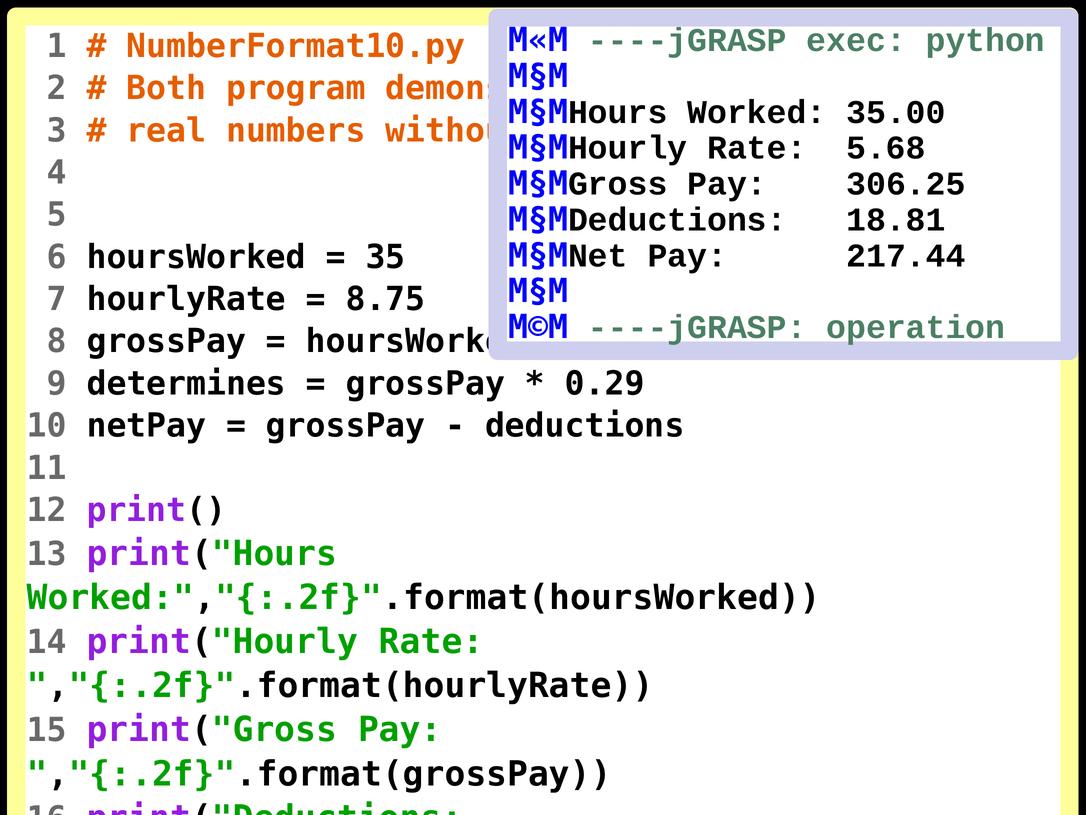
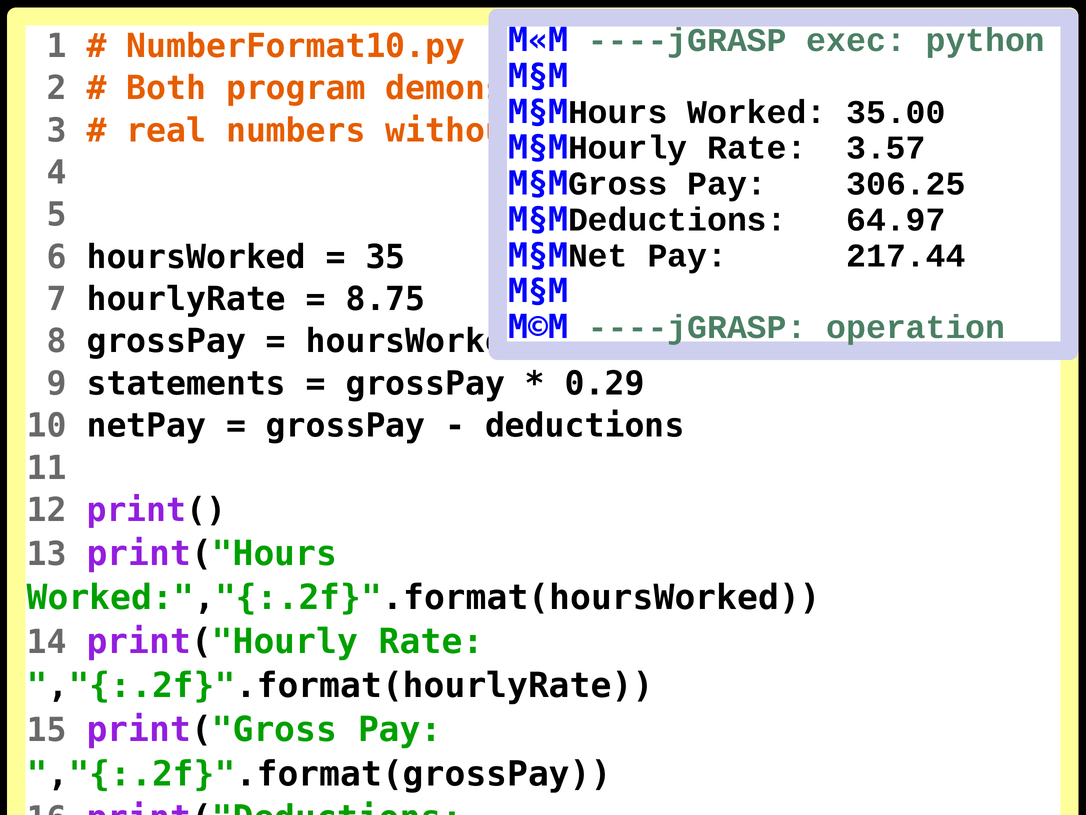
5.68: 5.68 -> 3.57 (886, 148)
18.81: 18.81 -> 64.97 (896, 220)
determines: determines -> statements (186, 383)
